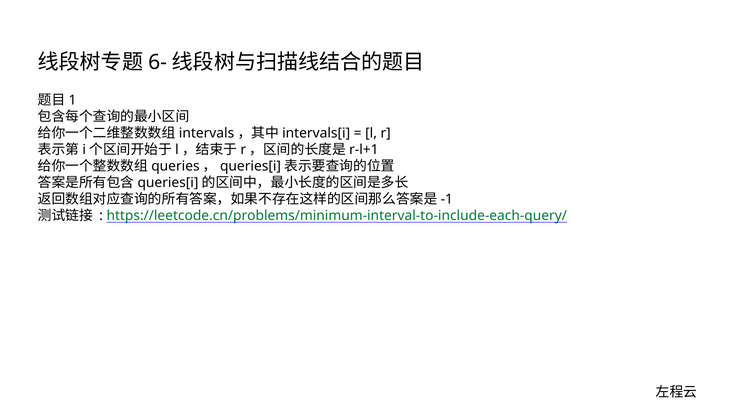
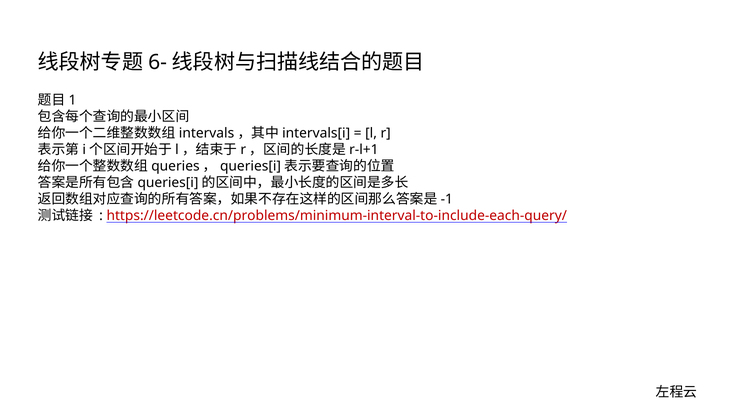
https://leetcode.cn/problems/minimum-interval-to-include-each-query/ colour: green -> red (337, 216)
